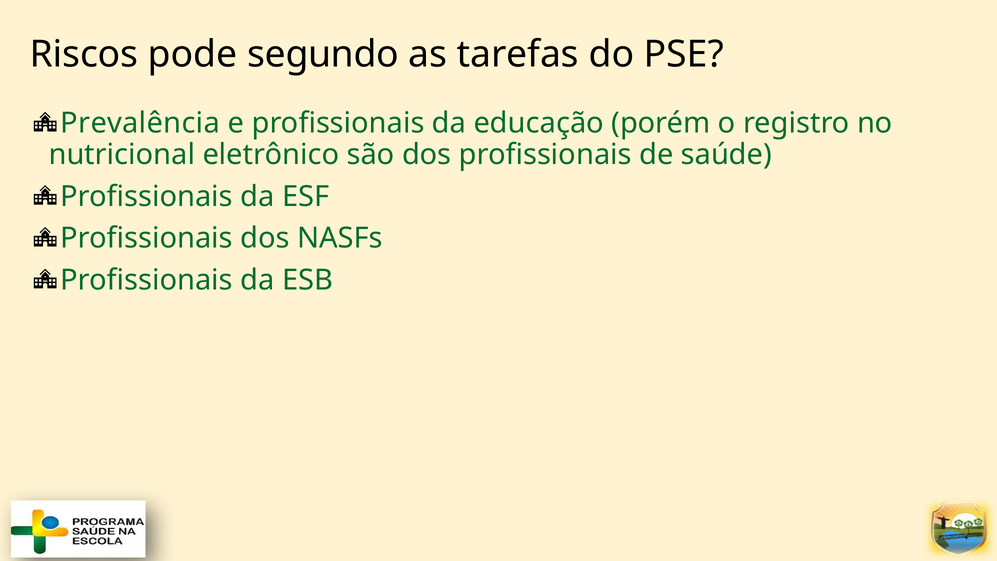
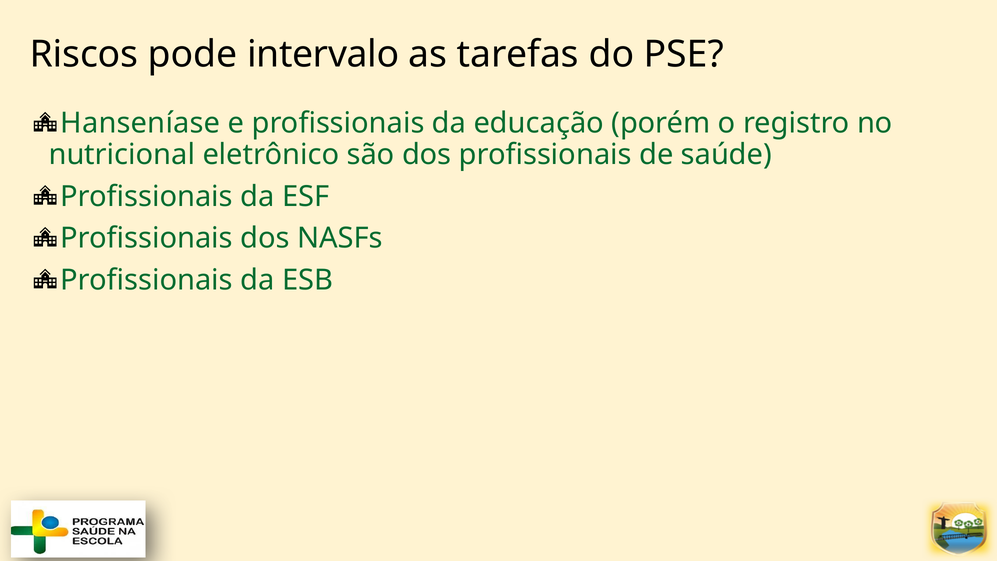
segundo: segundo -> intervalo (323, 54)
Prevalência: Prevalência -> Hanseníase (140, 123)
